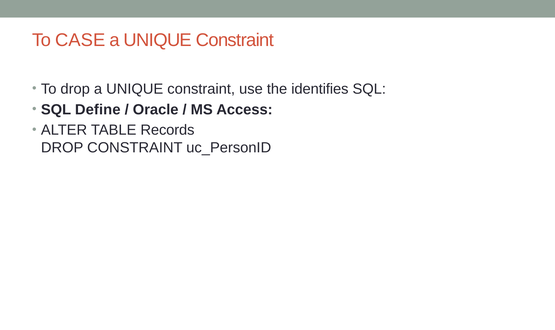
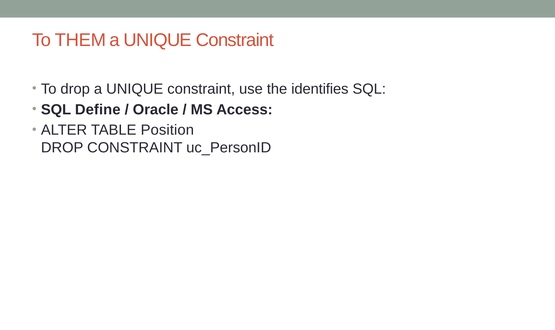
CASE: CASE -> THEM (80, 40)
Records: Records -> Position (167, 130)
